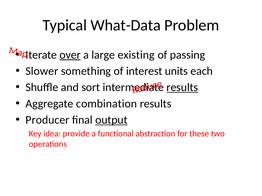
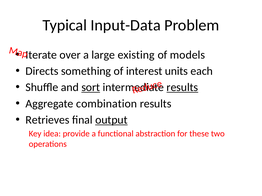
What-Data: What-Data -> Input-Data (126, 25)
over underline: present -> none (70, 55)
passing: passing -> models (188, 55)
Slower: Slower -> Directs (42, 71)
sort underline: none -> present (91, 88)
Producer: Producer -> Retrieves (48, 120)
